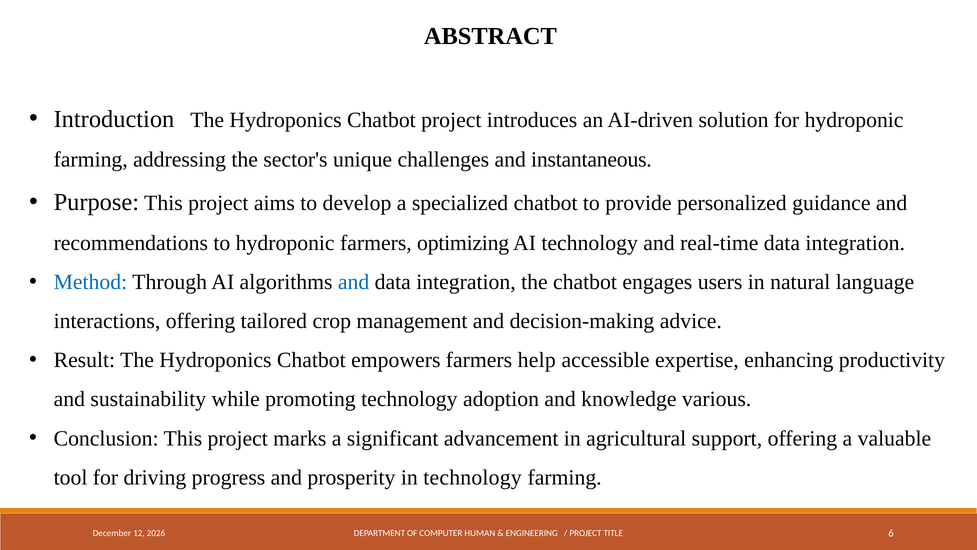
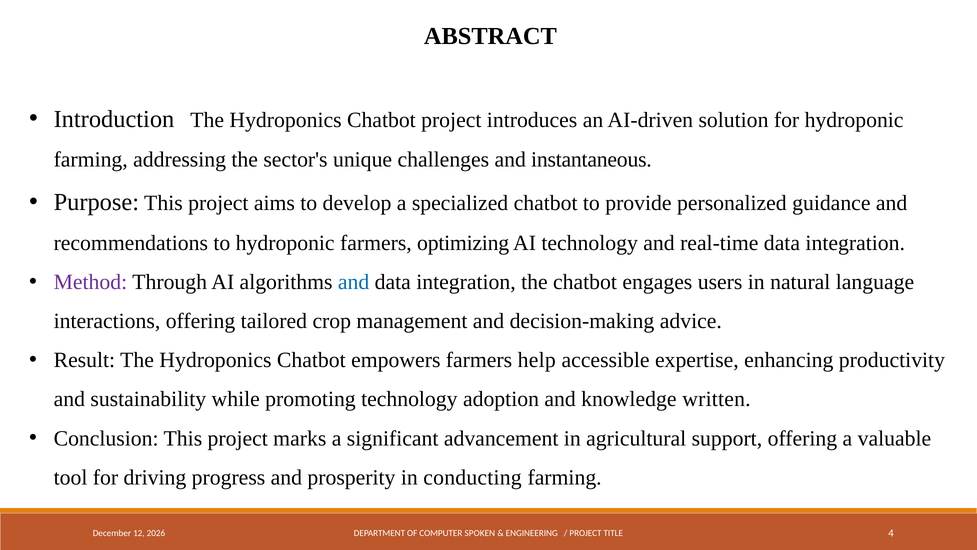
Method colour: blue -> purple (90, 282)
various: various -> written (716, 399)
in technology: technology -> conducting (473, 477)
HUMAN: HUMAN -> SPOKEN (480, 533)
6: 6 -> 4 (891, 533)
